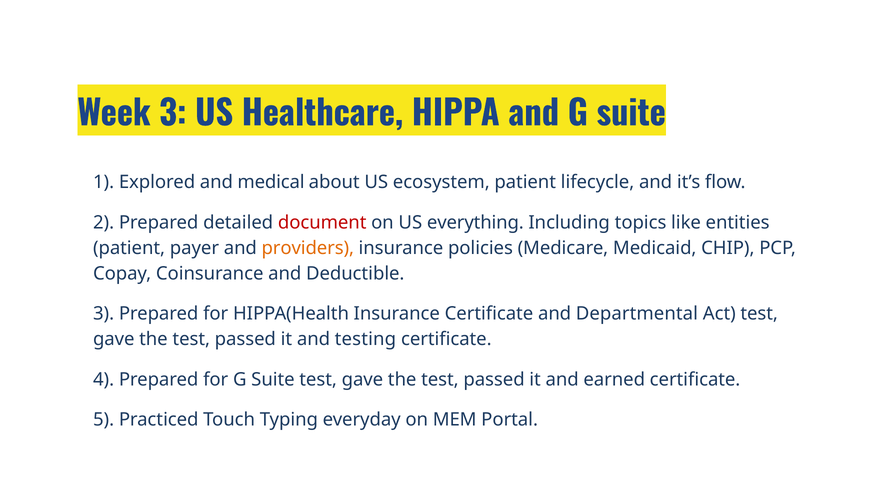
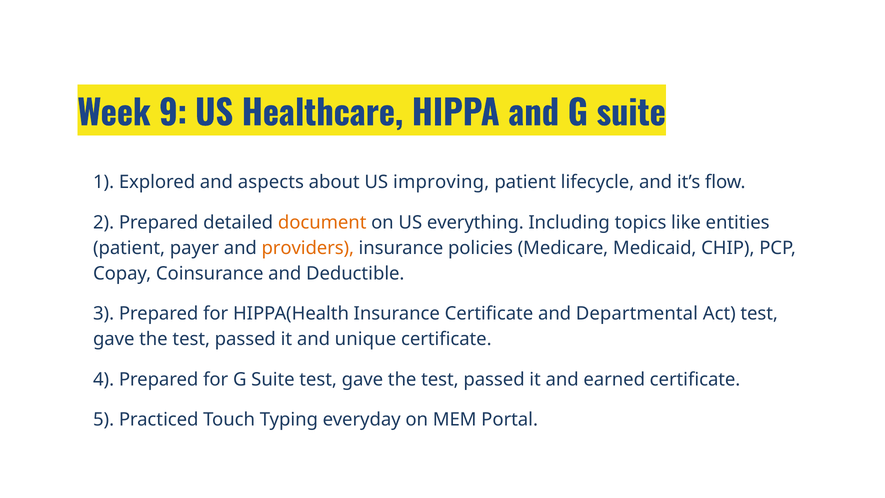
Week 3: 3 -> 9 (173, 114)
medical: medical -> aspects (271, 182)
ecosystem: ecosystem -> improving (441, 182)
document colour: red -> orange (322, 222)
testing: testing -> unique (365, 339)
